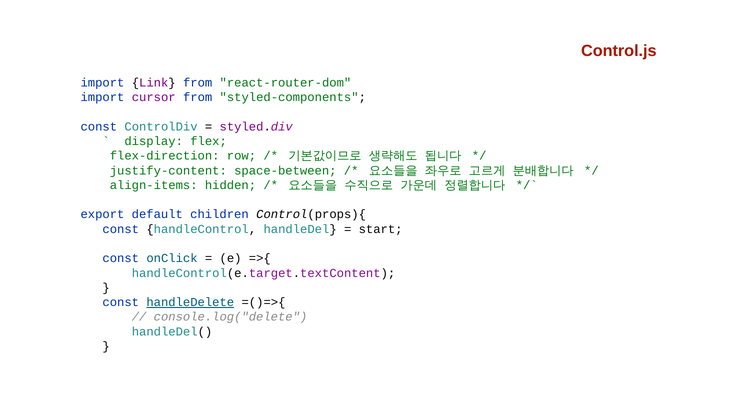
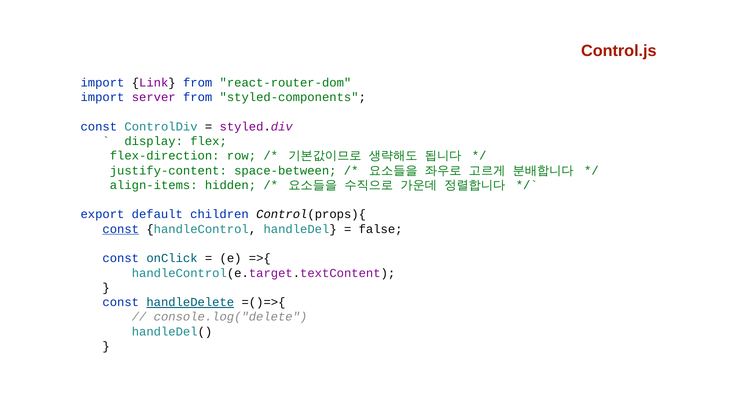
cursor: cursor -> server (154, 97)
const underline: none -> present (121, 229)
start: start -> false (381, 229)
